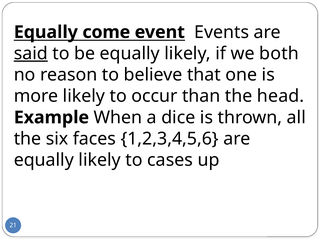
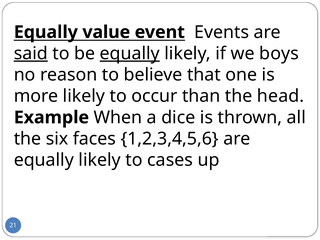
come: come -> value (106, 32)
equally underline: none -> present (130, 53)
both: both -> boys (279, 53)
